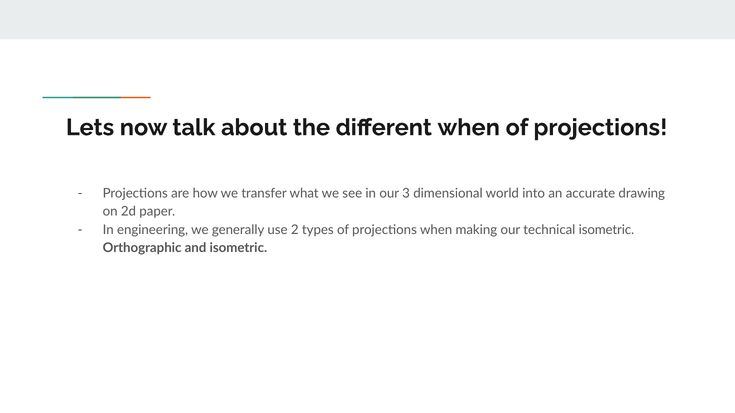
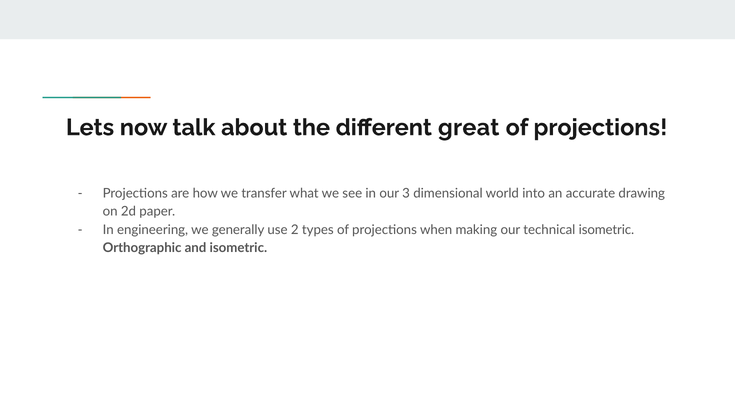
different when: when -> great (469, 128)
